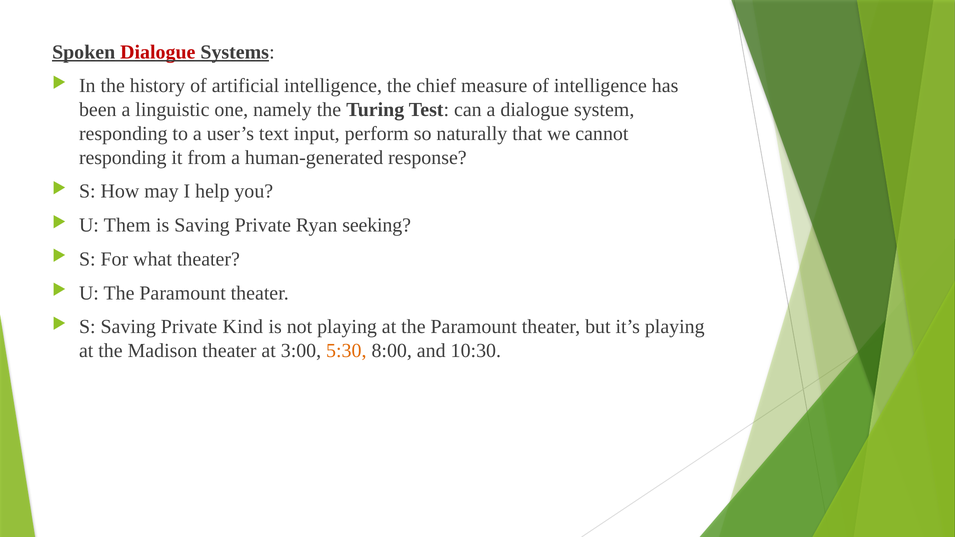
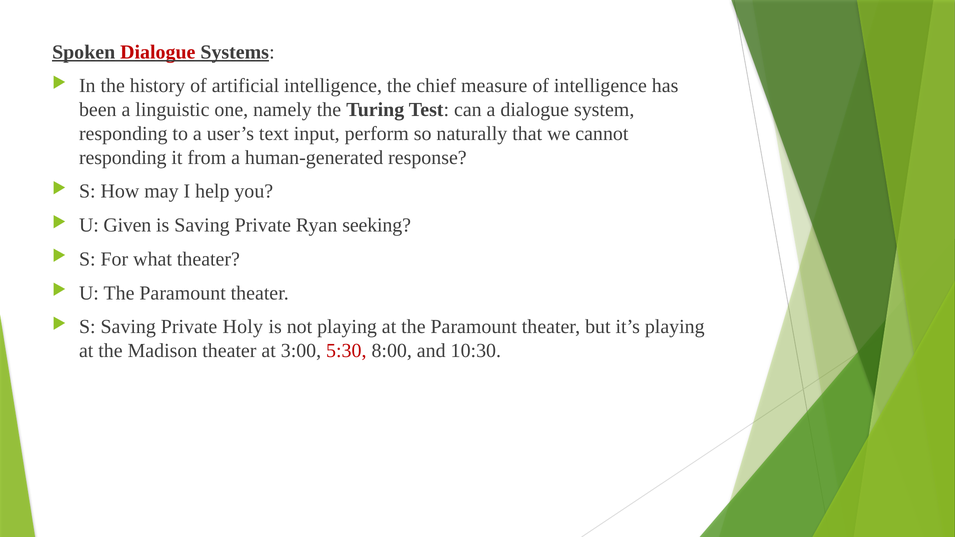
Them: Them -> Given (127, 225)
Kind: Kind -> Holy (243, 327)
5:30 colour: orange -> red (346, 351)
